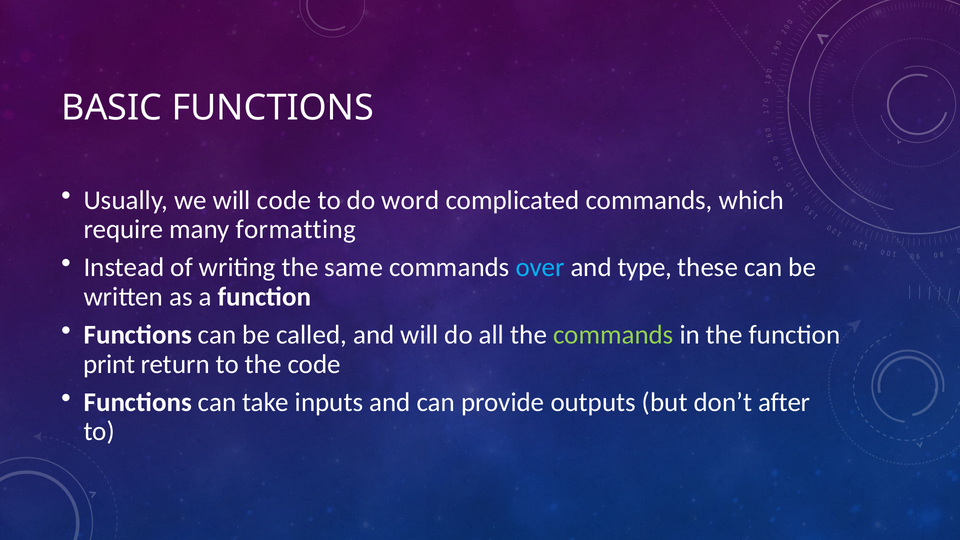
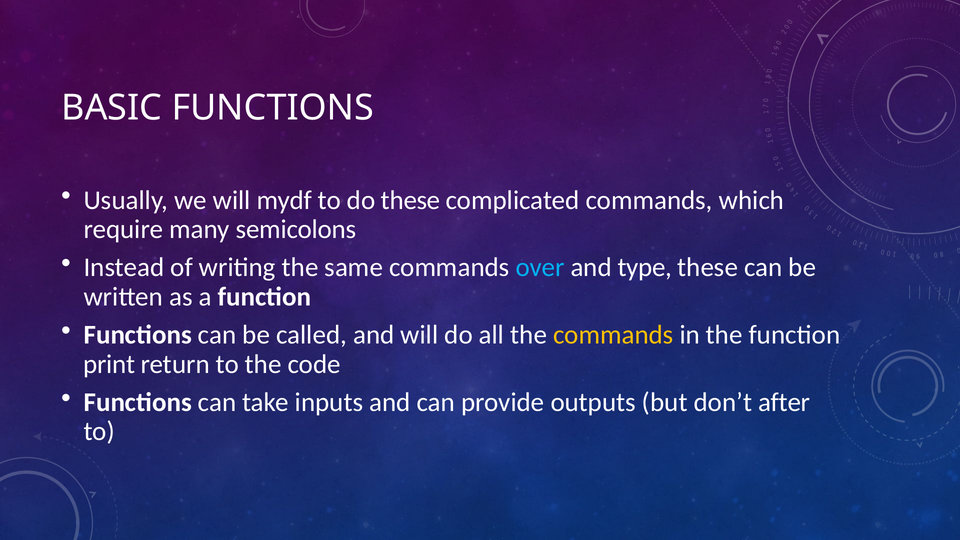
will code: code -> mydf (284, 200)
do word: word -> these (411, 200)
formatting: formatting -> semicolons (296, 229)
commands colour: light green -> yellow (613, 335)
